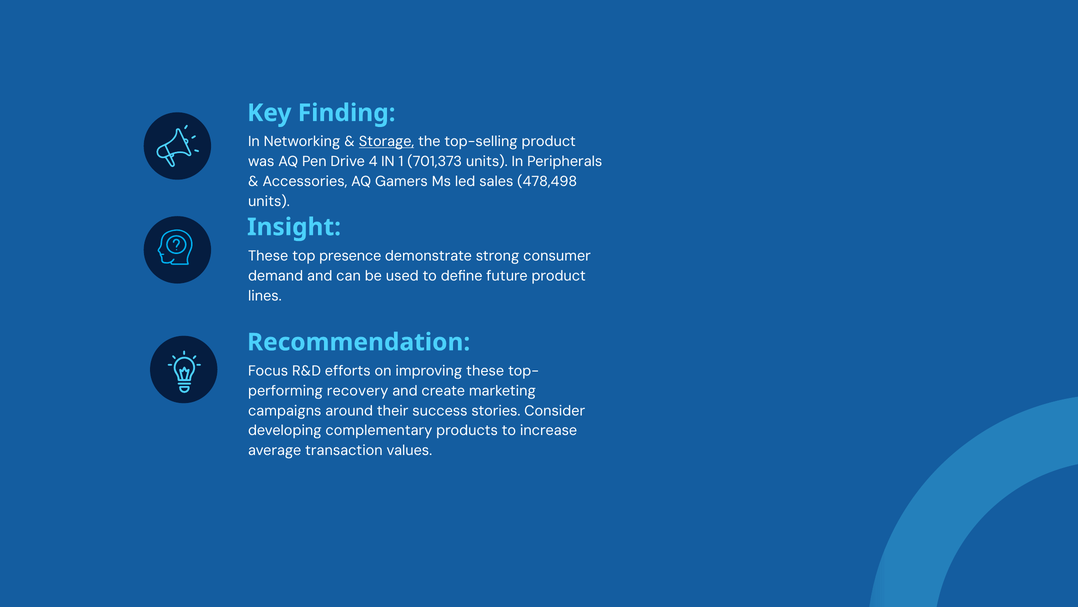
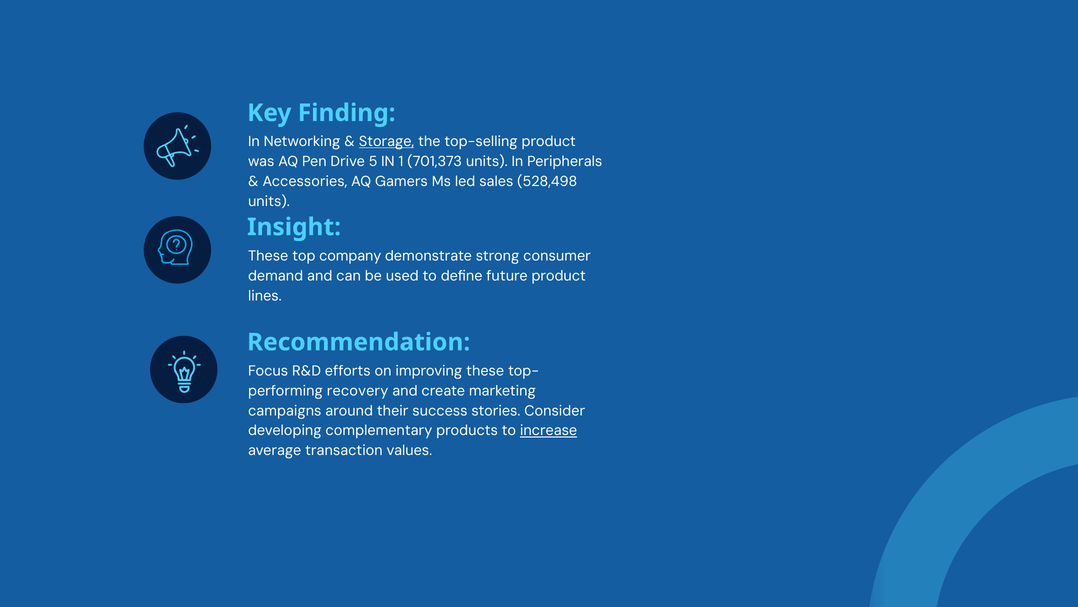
4: 4 -> 5 (373, 161)
478,498: 478,498 -> 528,498 (547, 181)
presence: presence -> company (350, 256)
increase underline: none -> present (549, 430)
